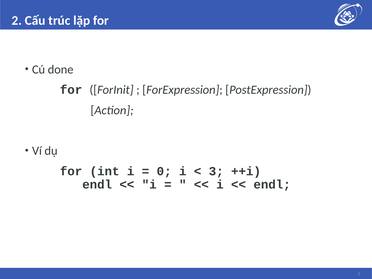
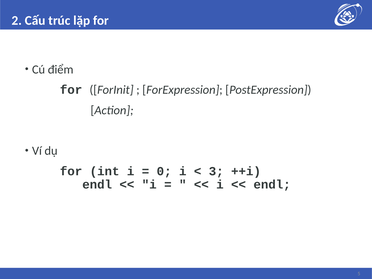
done: done -> điểm (61, 69)
